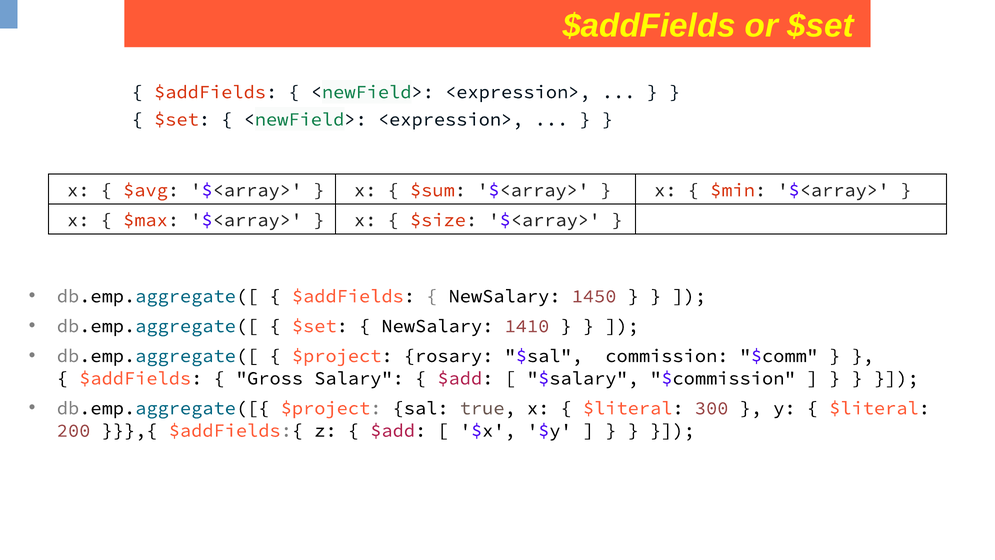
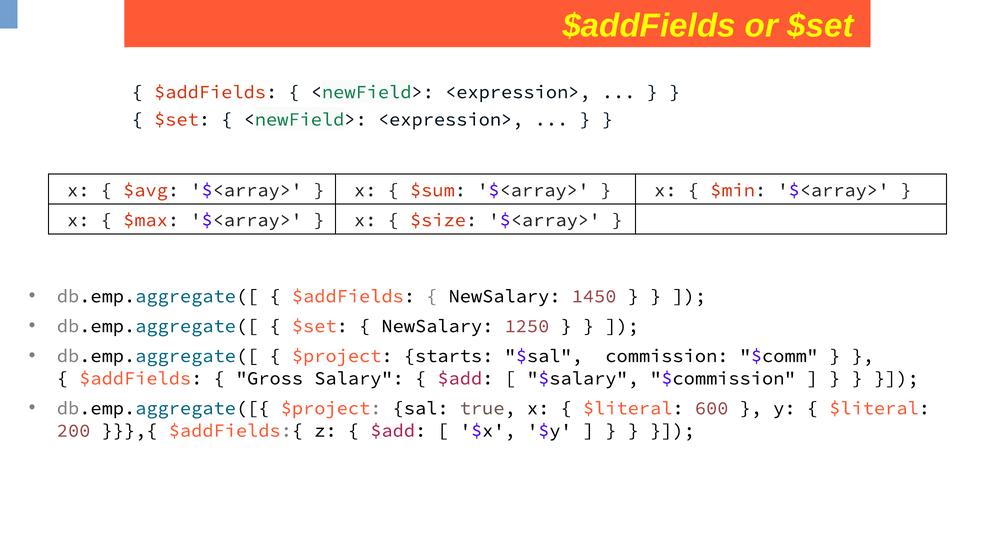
1410: 1410 -> 1250 (527, 326)
rosary: rosary -> starts (449, 356)
300: 300 -> 600 (712, 408)
